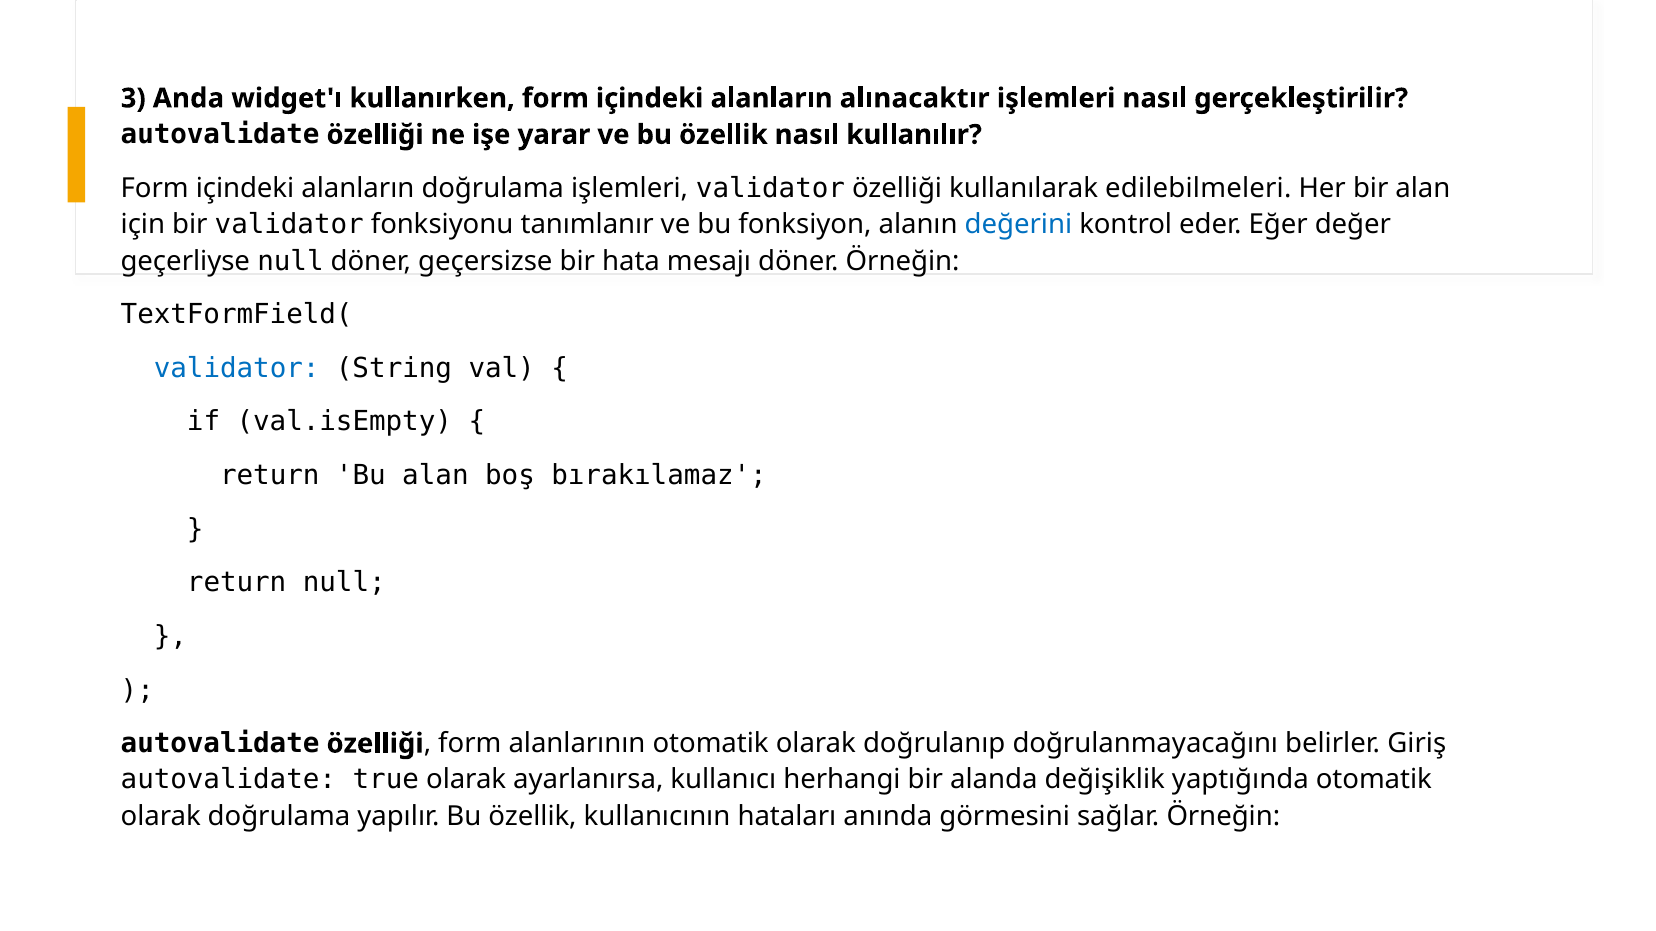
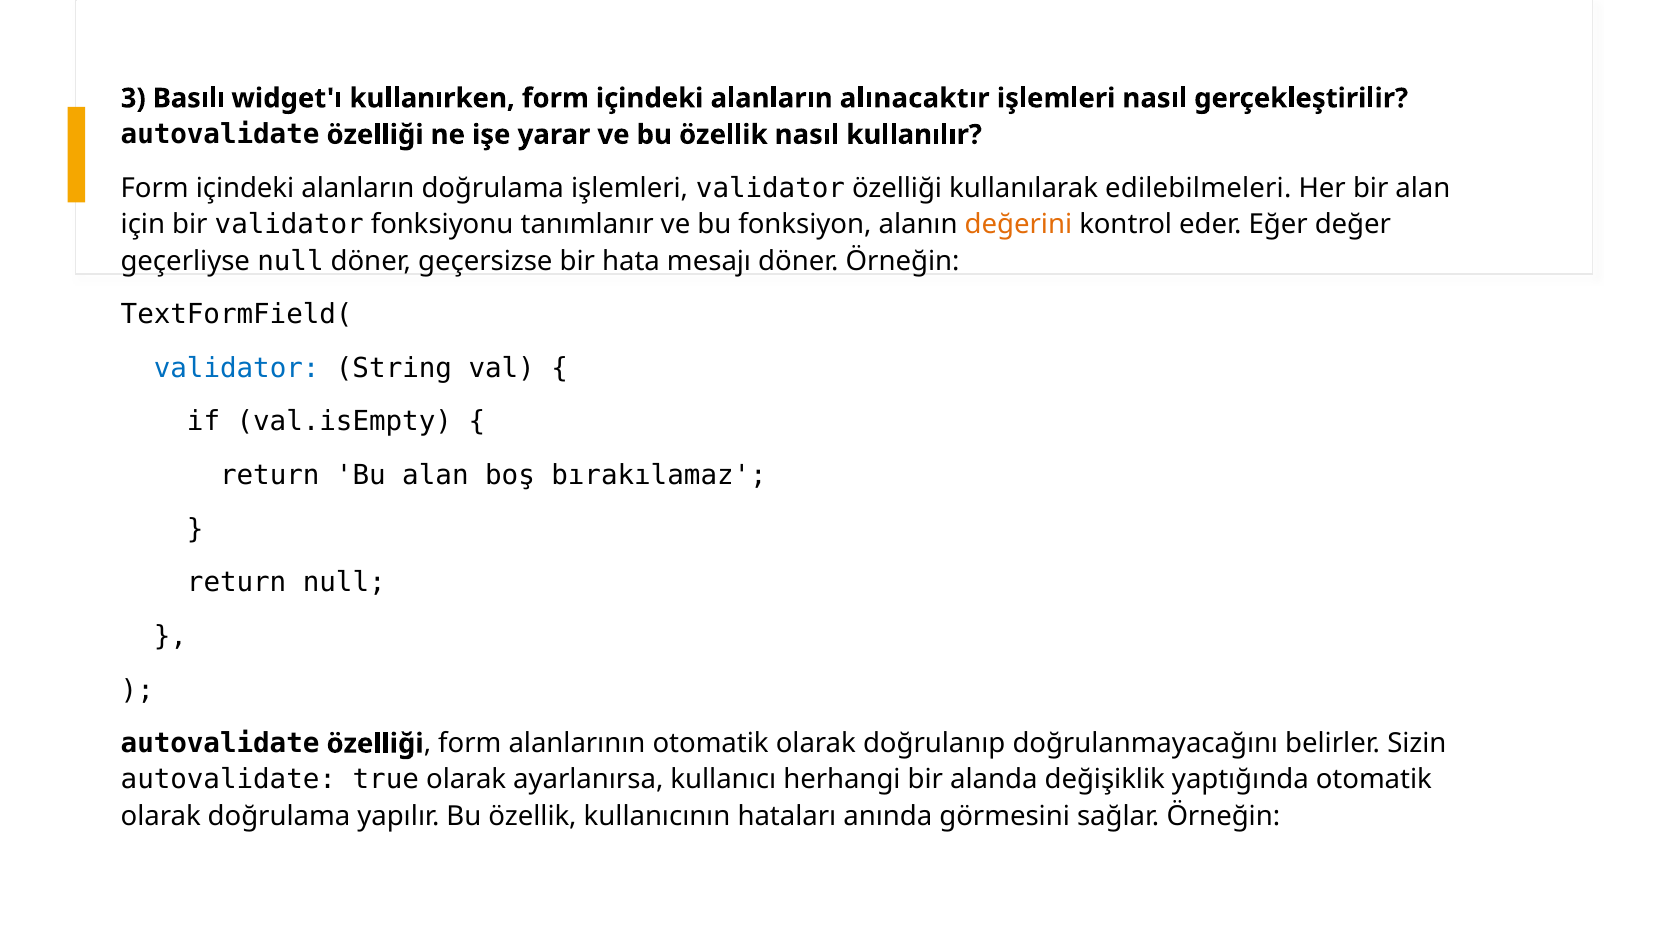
Anda: Anda -> Basılı (189, 98)
değerini colour: blue -> orange (1018, 225)
Giriş: Giriş -> Sizin (1417, 744)
